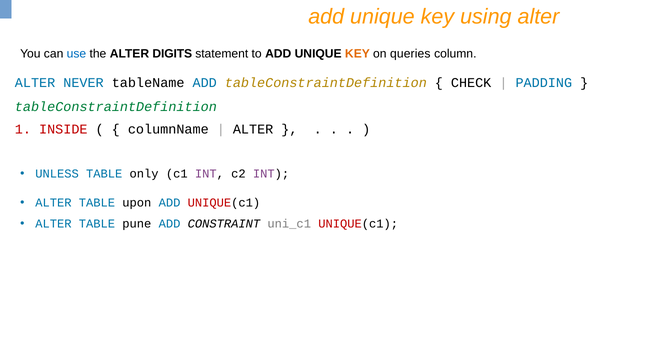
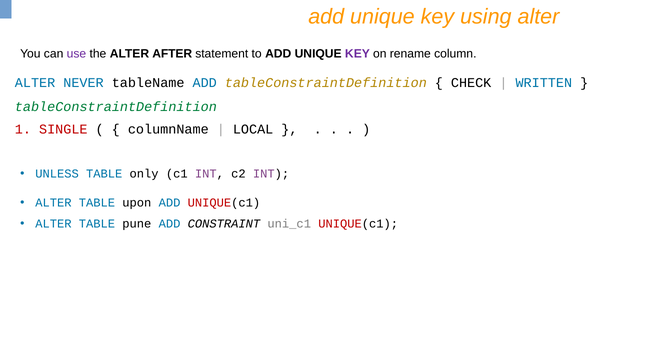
use colour: blue -> purple (76, 54)
DIGITS: DIGITS -> AFTER (172, 54)
KEY colour: orange -> purple (357, 54)
queries: queries -> rename (410, 54)
PADDING: PADDING -> WRITTEN (544, 83)
INSIDE: INSIDE -> SINGLE (63, 129)
ALTER: ALTER -> LOCAL (253, 129)
